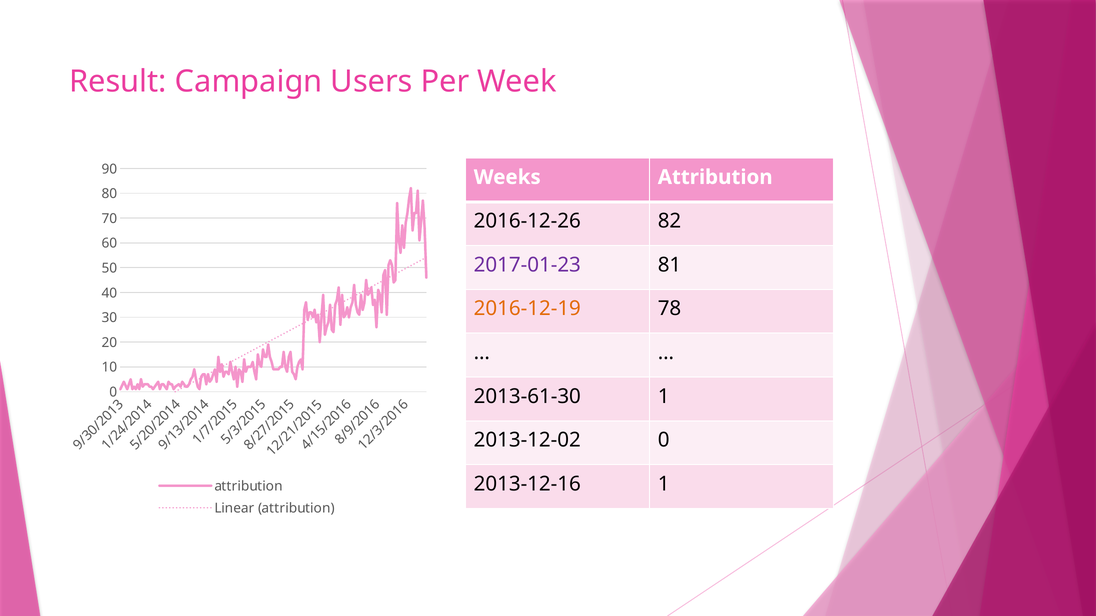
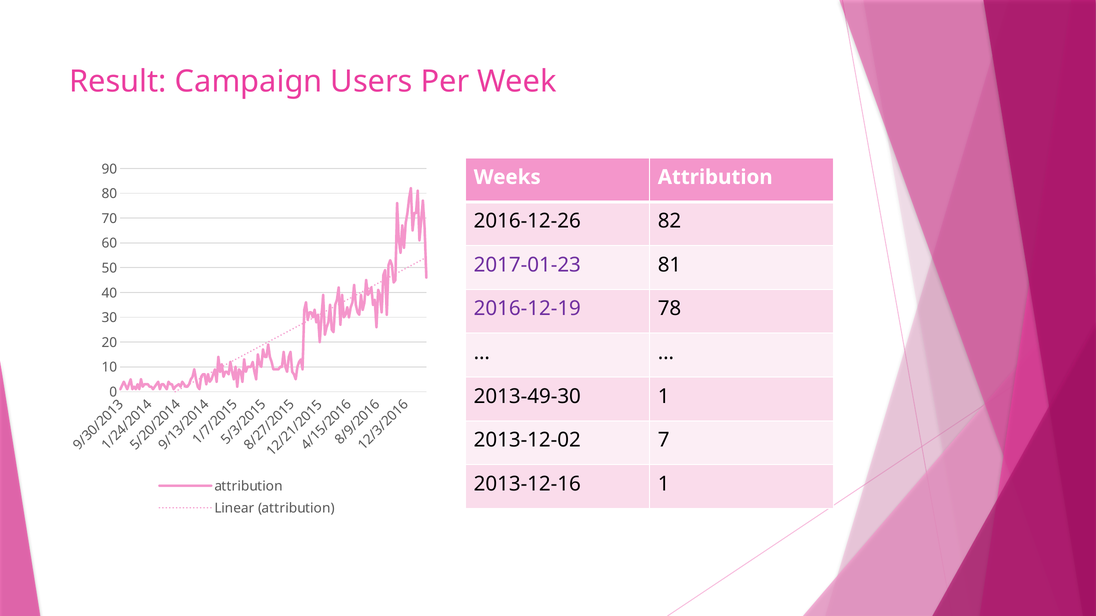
2016-12-19 colour: orange -> purple (527, 309)
2013-61-30: 2013-61-30 -> 2013-49-30 (527, 397)
2013-12-02 0: 0 -> 7 (664, 440)
